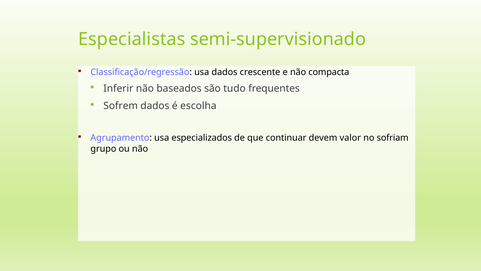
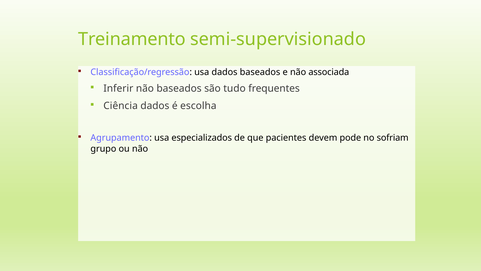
Especialistas: Especialistas -> Treinamento (132, 39)
dados crescente: crescente -> baseados (260, 72)
compacta: compacta -> associada (329, 72)
Sofrem: Sofrem -> Ciência (121, 106)
continuar: continuar -> pacientes (286, 138)
valor: valor -> pode (350, 138)
